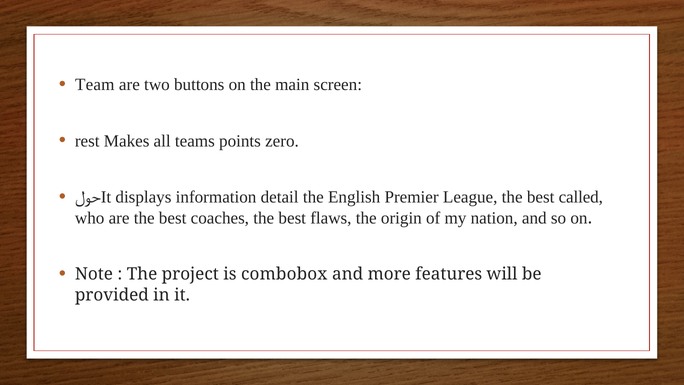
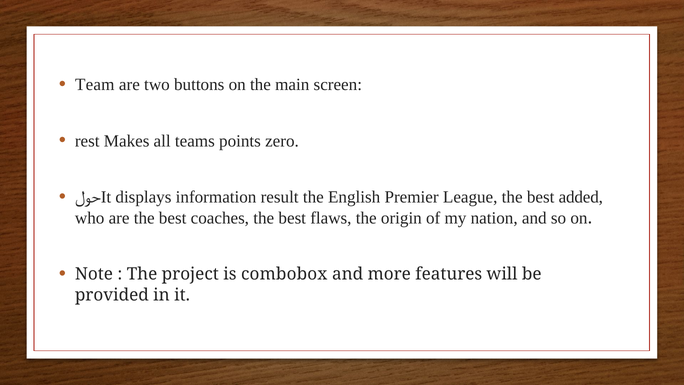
detail: detail -> result (280, 197)
called: called -> added (581, 197)
